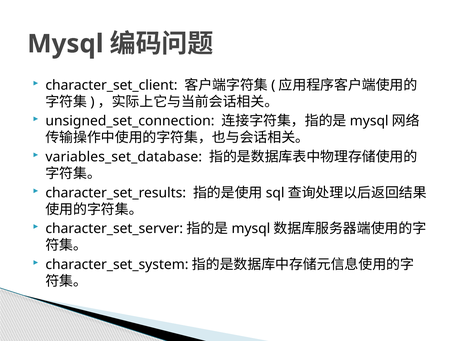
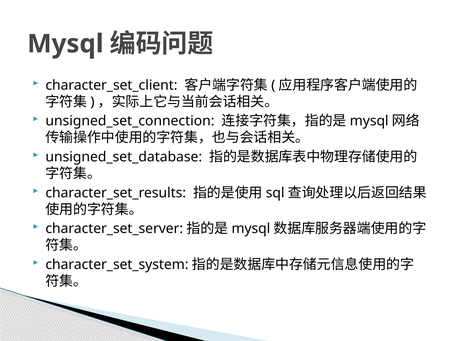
variables_set_database: variables_set_database -> unsigned_set_database (124, 157)
